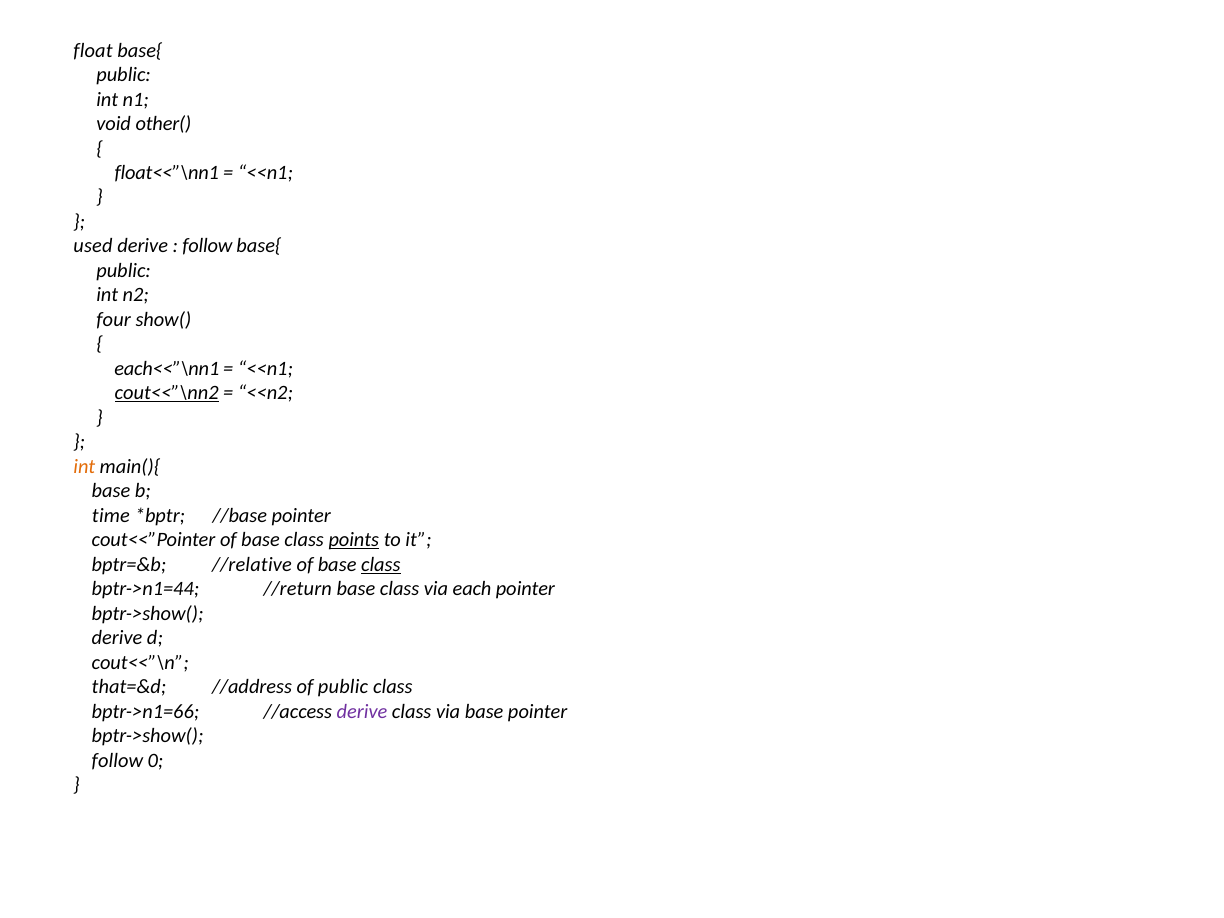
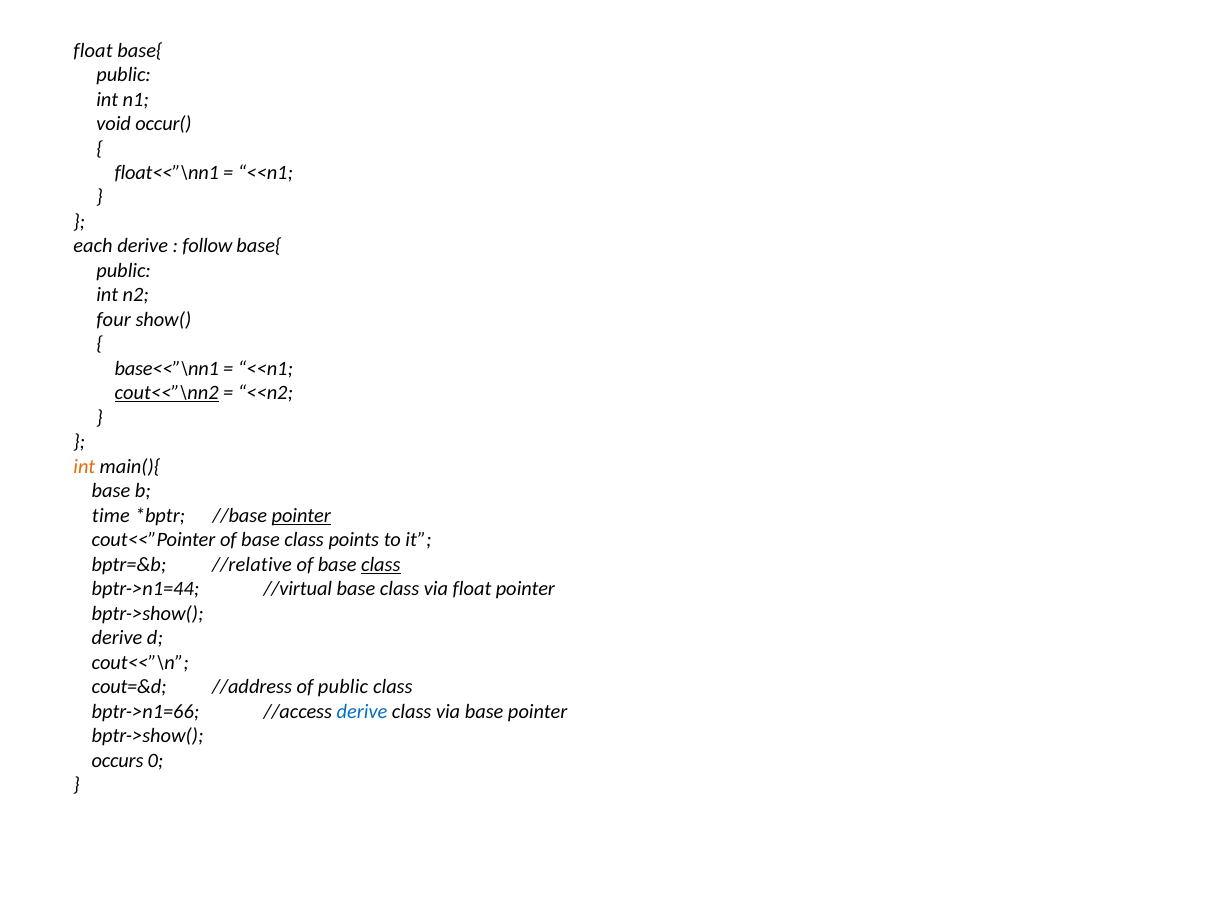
other(: other( -> occur( (163, 124)
used: used -> each (93, 246)
each<<”\nn1: each<<”\nn1 -> base<<”\nn1 (167, 369)
pointer underline: none -> present (301, 515)
points underline: present -> none (354, 540)
//return: //return -> //virtual (298, 589)
via each: each -> float (472, 589)
that=&d: that=&d -> cout=&d (129, 687)
derive colour: purple -> blue (362, 711)
follow: follow -> occurs (118, 760)
